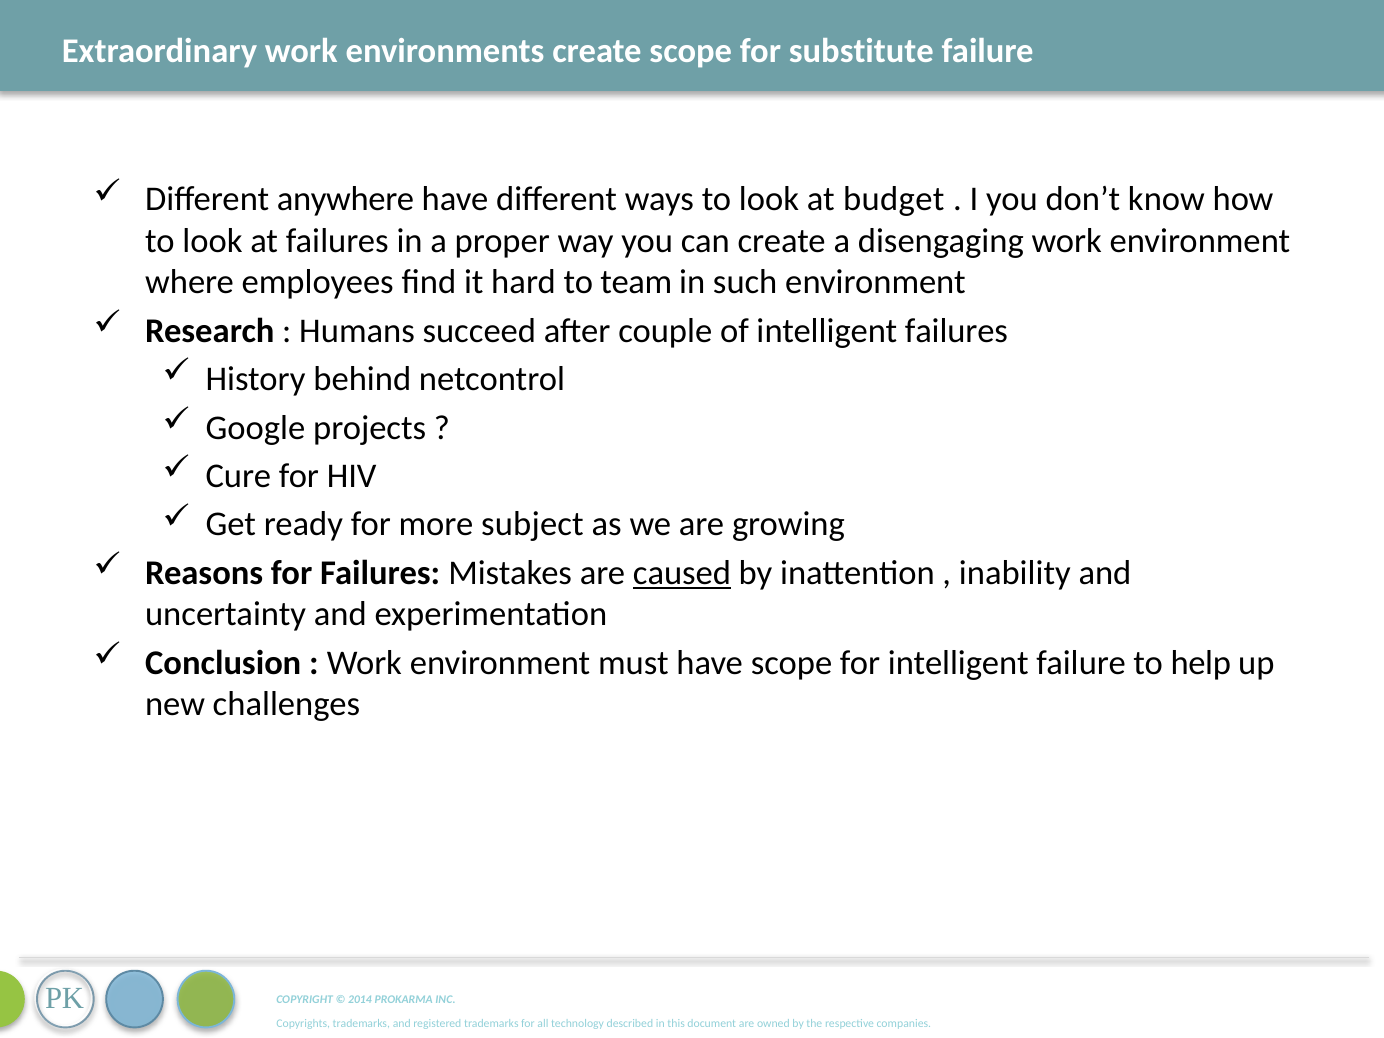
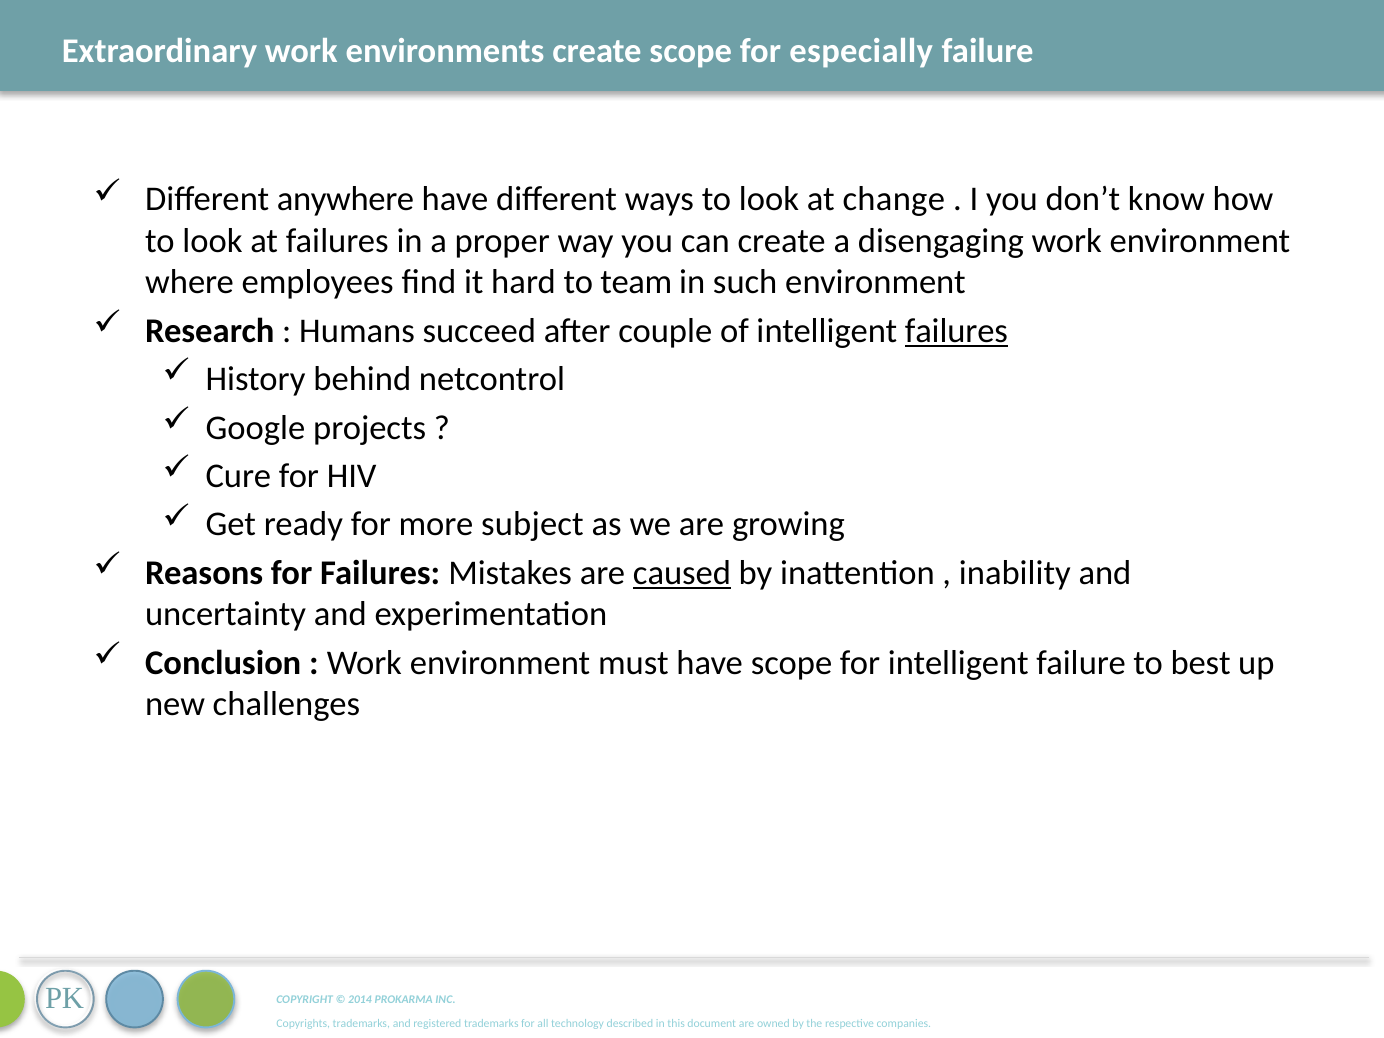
substitute: substitute -> especially (861, 51)
budget: budget -> change (894, 199)
failures underline: none -> present (956, 331)
help: help -> best (1201, 663)
